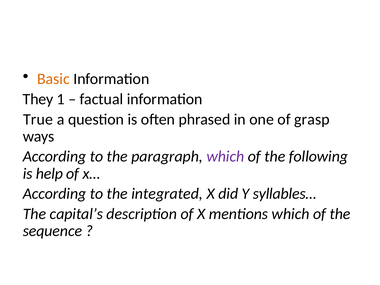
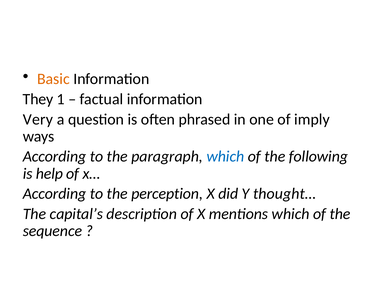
True: True -> Very (38, 119)
grasp: grasp -> imply (312, 119)
which colour: purple -> blue (225, 157)
integrated: integrated -> perception (167, 194)
syllables…: syllables… -> thought… (285, 194)
